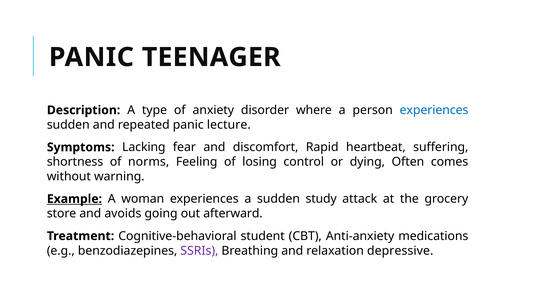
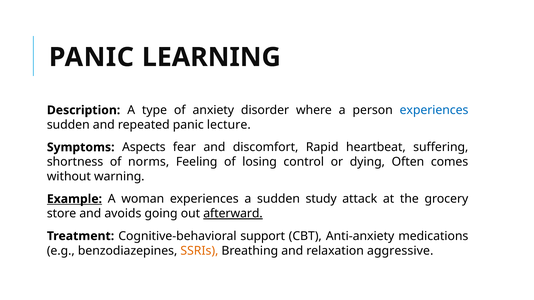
TEENAGER: TEENAGER -> LEARNING (211, 57)
Lacking: Lacking -> Aspects (144, 147)
afterward underline: none -> present (233, 214)
student: student -> support (263, 236)
SSRIs colour: purple -> orange (199, 251)
depressive: depressive -> aggressive (400, 251)
